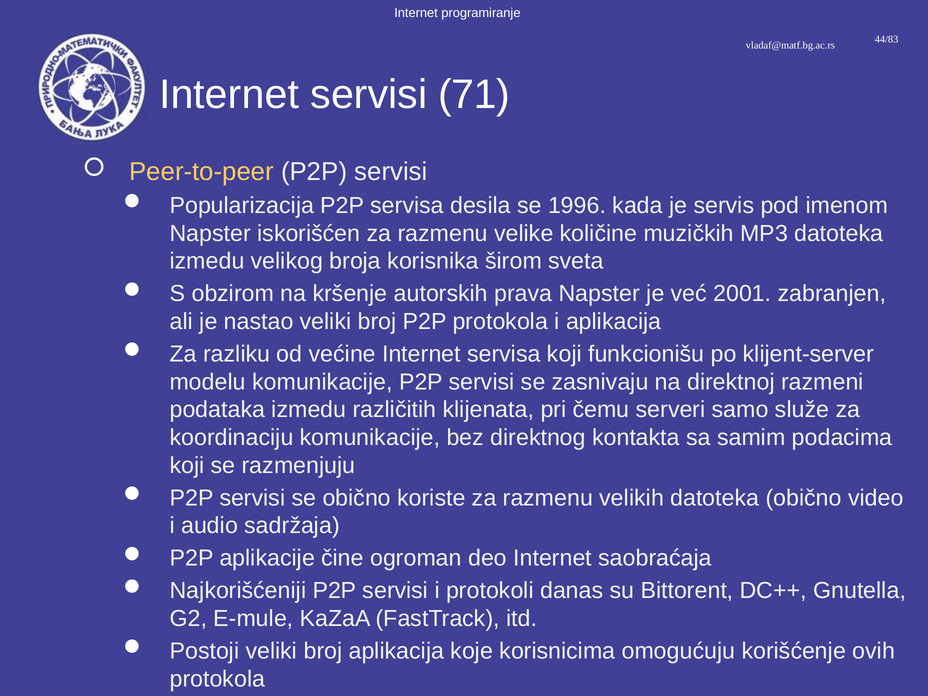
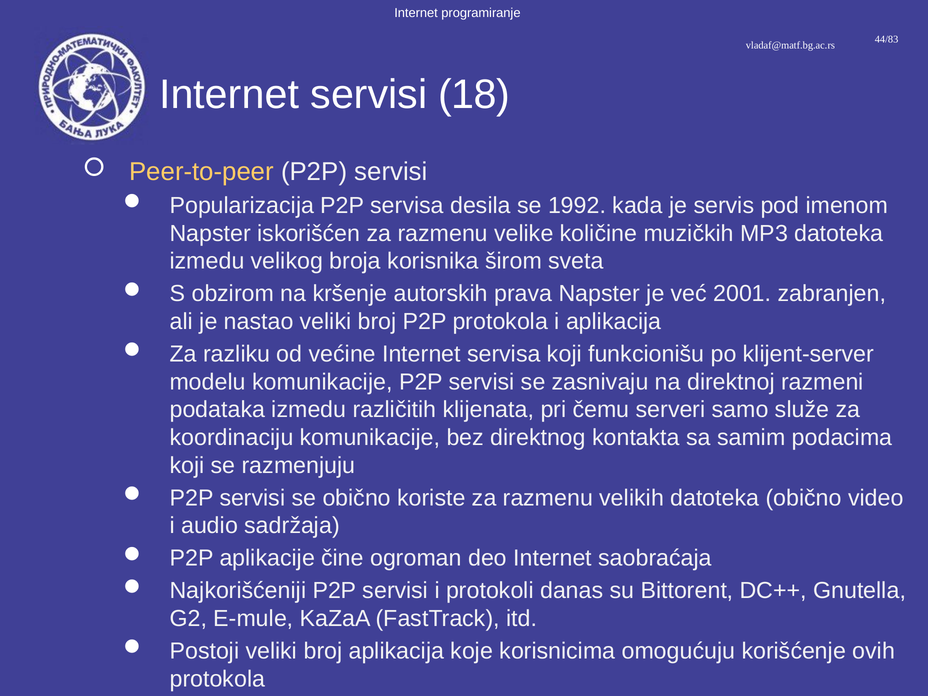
71: 71 -> 18 (474, 95)
1996: 1996 -> 1992 (577, 206)
